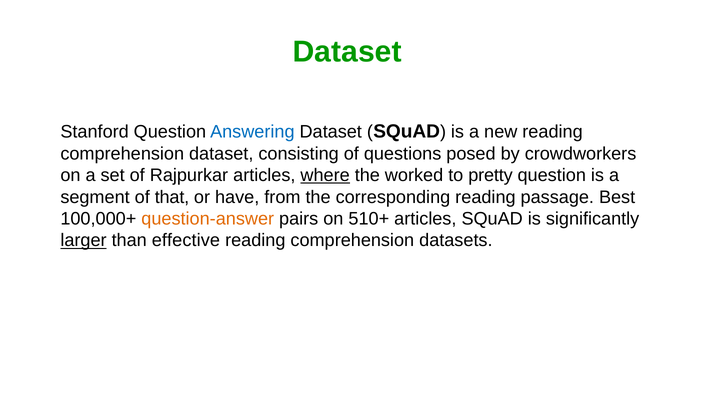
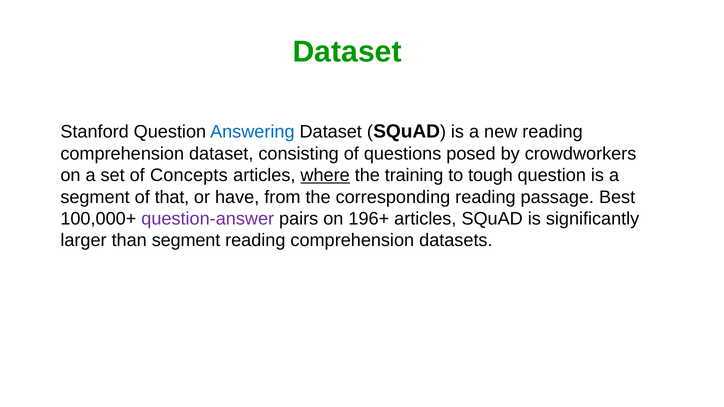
Rajpurkar: Rajpurkar -> Concepts (189, 176)
worked: worked -> training (414, 176)
pretty: pretty -> tough (491, 176)
question-answer colour: orange -> purple (208, 219)
510+: 510+ -> 196+ (369, 219)
larger underline: present -> none (84, 241)
than effective: effective -> segment (186, 241)
